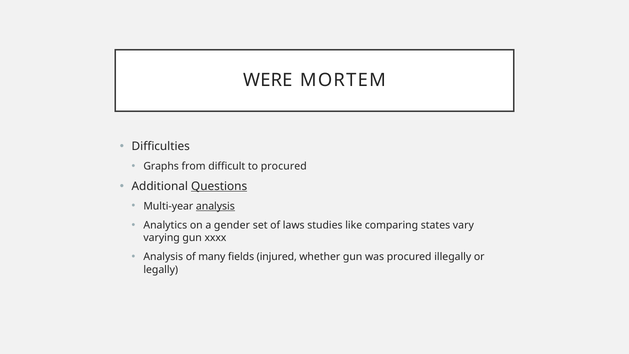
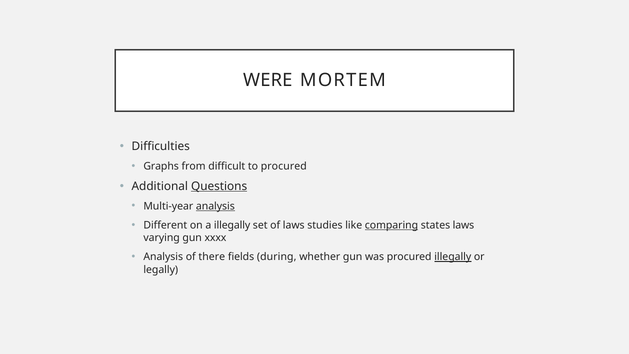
Analytics: Analytics -> Different (165, 225)
a gender: gender -> illegally (232, 225)
comparing underline: none -> present (391, 225)
states vary: vary -> laws (463, 225)
many: many -> there (212, 257)
injured: injured -> during (277, 257)
illegally underline: none -> present (453, 257)
